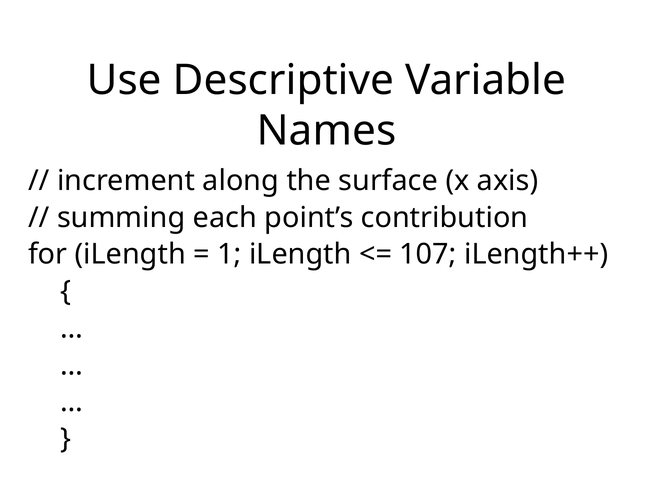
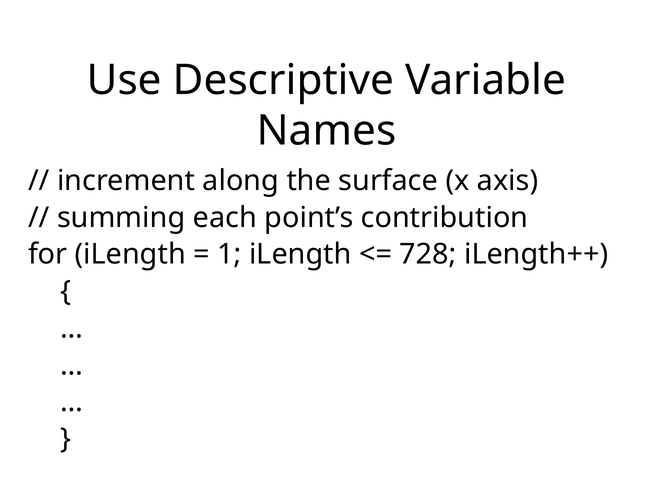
107: 107 -> 728 (428, 254)
